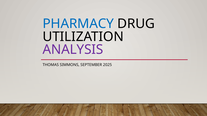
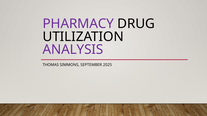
PHARMACY colour: blue -> purple (78, 24)
